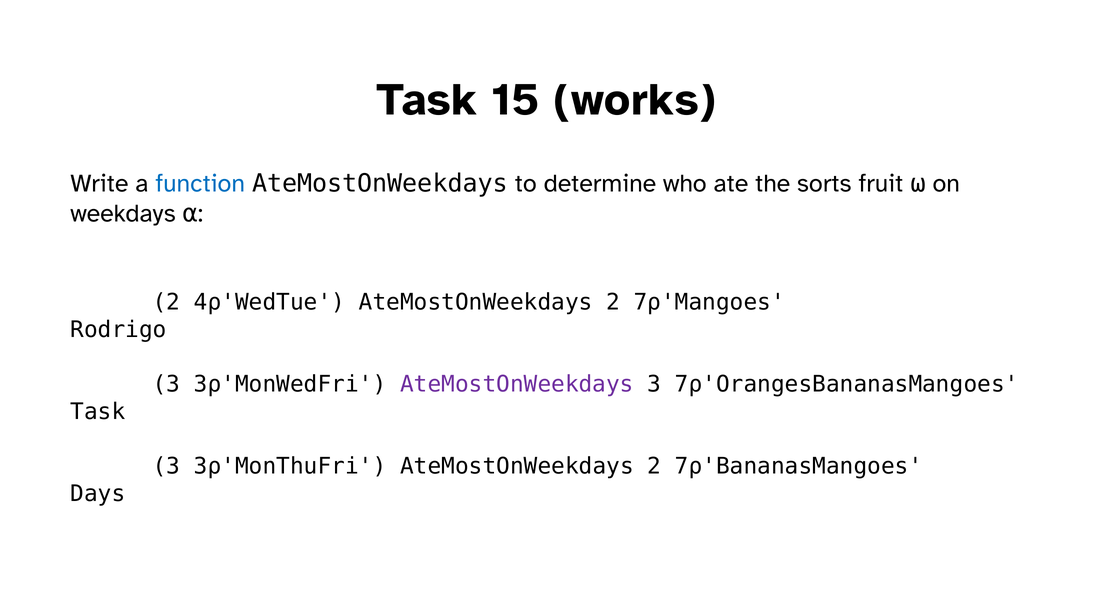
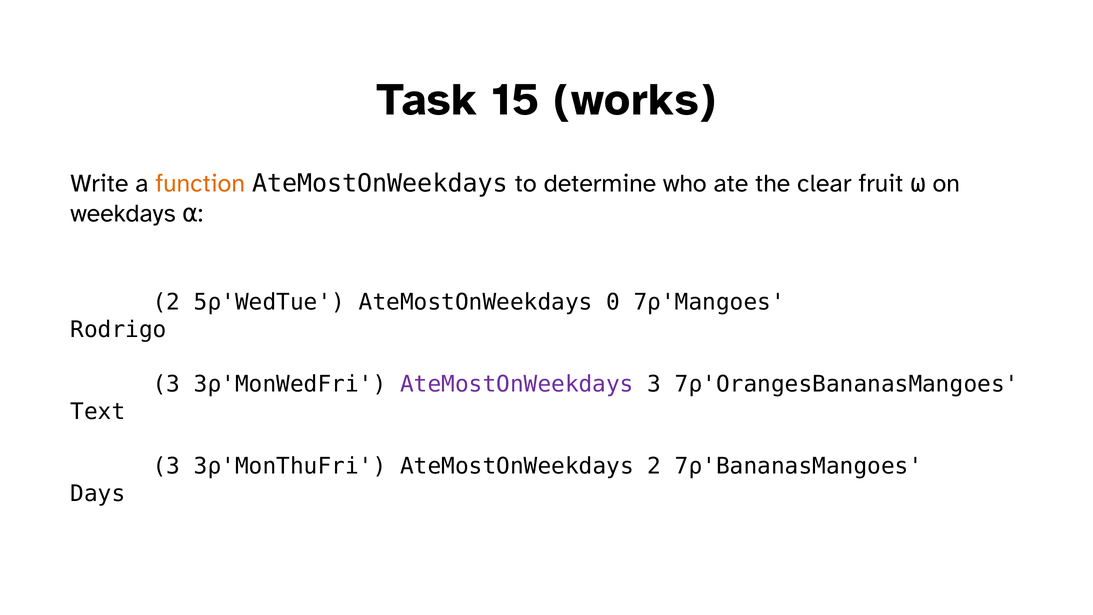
function colour: blue -> orange (200, 184)
sorts: sorts -> clear (824, 184)
4⍴'WedTue: 4⍴'WedTue -> 5⍴'WedTue (270, 302)
2: 2 -> 0 (613, 302)
Task: Task -> Text (98, 412)
